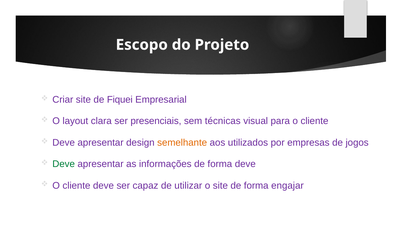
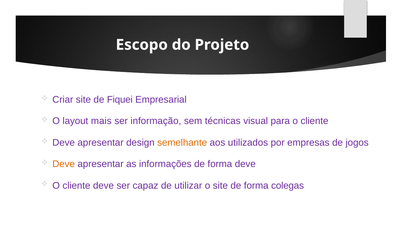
clara: clara -> mais (101, 121)
presenciais: presenciais -> informação (156, 121)
Deve colour: green -> orange (64, 164)
engajar: engajar -> colegas (288, 186)
